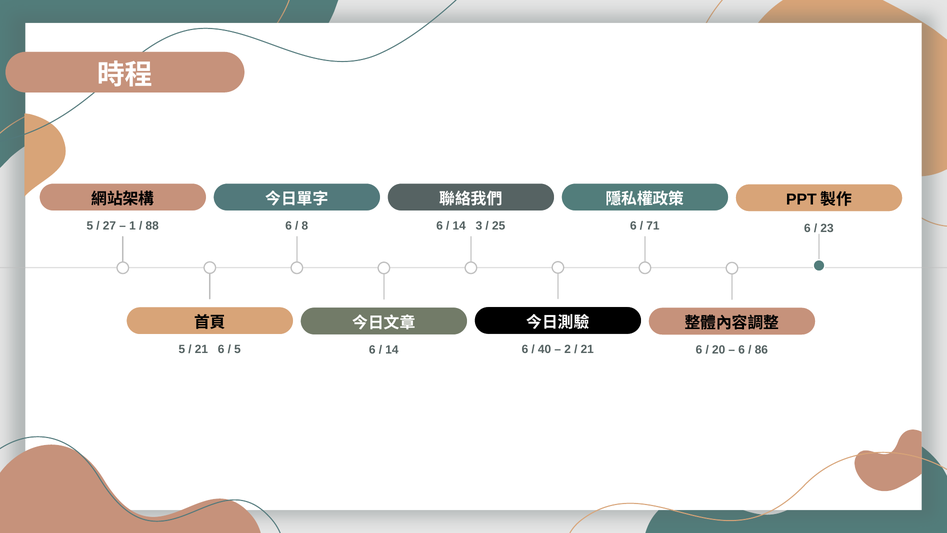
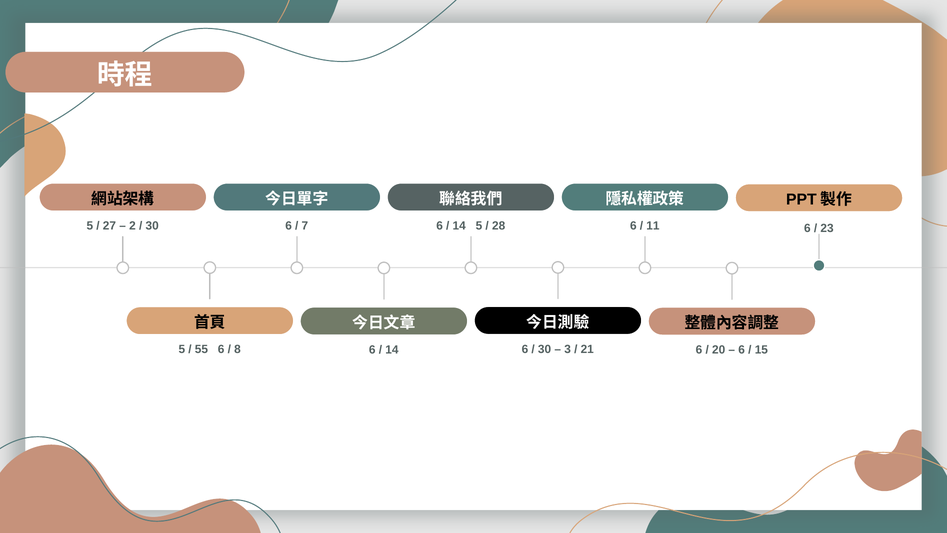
1: 1 -> 2 (132, 226)
88: 88 -> 30 (152, 226)
8: 8 -> 7 (305, 226)
14 3: 3 -> 5 (479, 226)
25: 25 -> 28 (499, 226)
71: 71 -> 11 (653, 226)
40: 40 -> 30 (545, 349)
2: 2 -> 3 (568, 349)
21: 21 -> 55 (201, 349)
5: 5 -> 8 (238, 349)
86: 86 -> 15 (761, 350)
